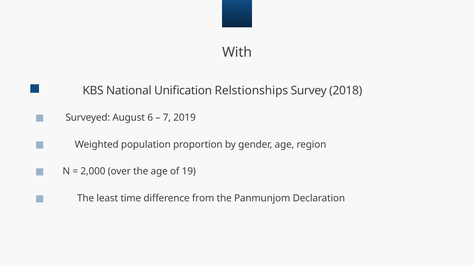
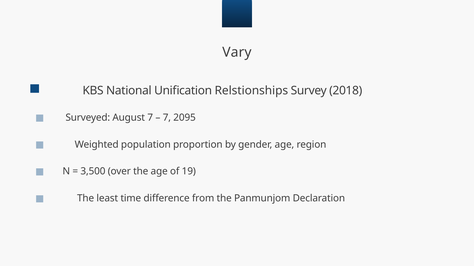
With: With -> Vary (237, 53)
August 6: 6 -> 7 (150, 118)
2019: 2019 -> 2095 (185, 118)
2,000: 2,000 -> 3,500 (93, 172)
